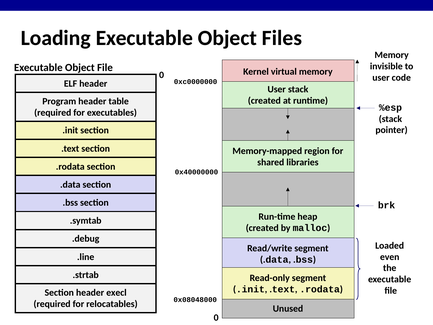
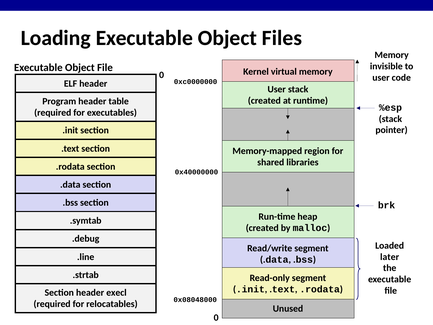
even: even -> later (390, 257)
